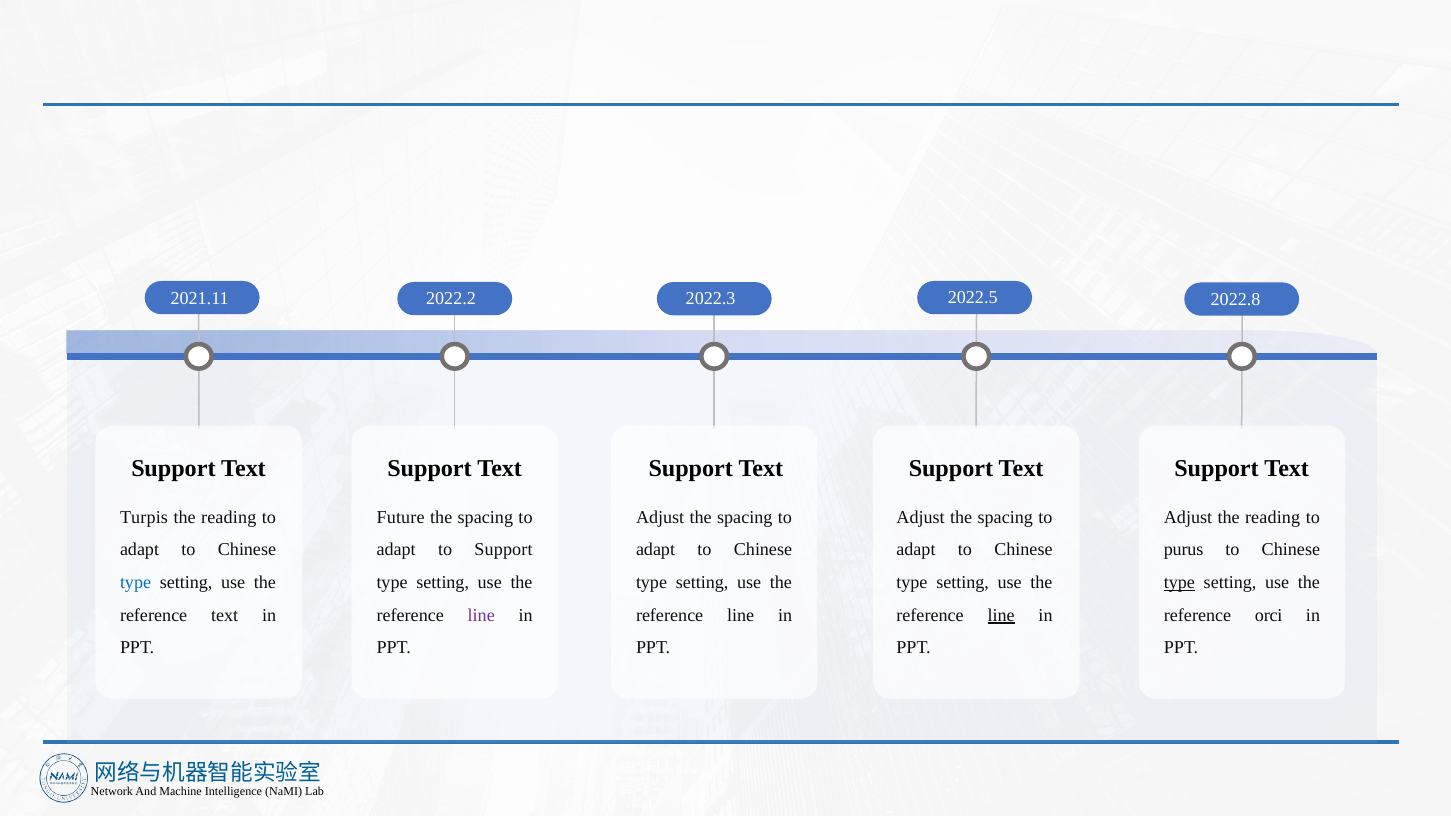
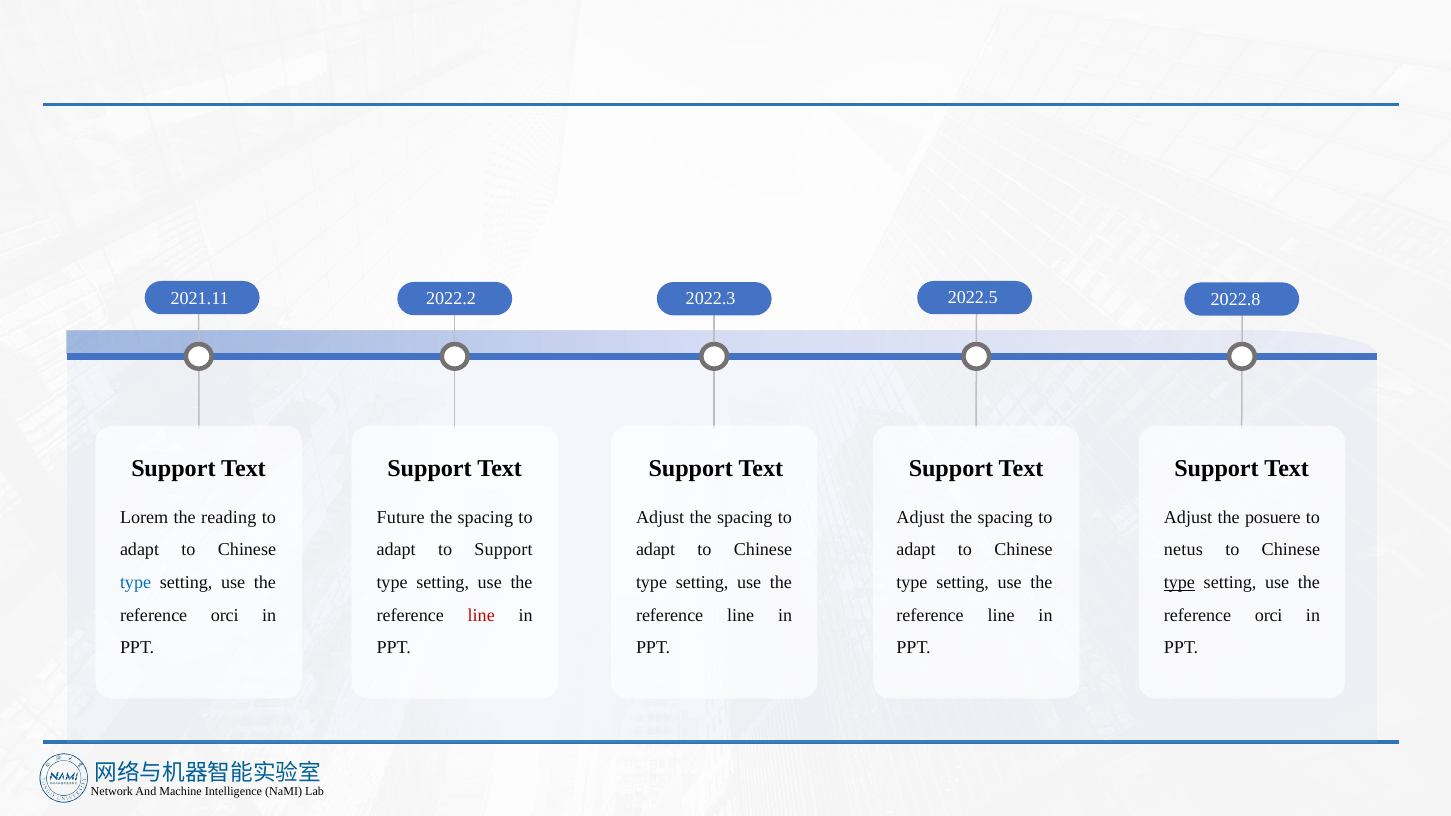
Turpis: Turpis -> Lorem (144, 517)
Adjust the reading: reading -> posuere (1273, 517)
purus: purus -> netus (1183, 550)
text: text -> orci (225, 615)
line colour: purple -> red (481, 615)
line underline: present -> none (1001, 615)
